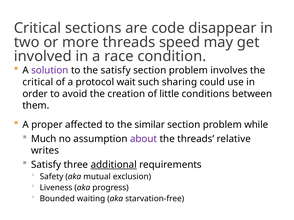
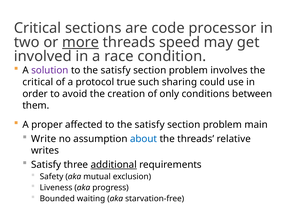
disappear: disappear -> processor (223, 28)
more underline: none -> present (81, 42)
wait: wait -> true (126, 82)
little: little -> only (169, 94)
similar: similar -> satisfy (150, 125)
while: while -> main (256, 125)
Much: Much -> Write (44, 139)
about colour: purple -> blue (144, 139)
